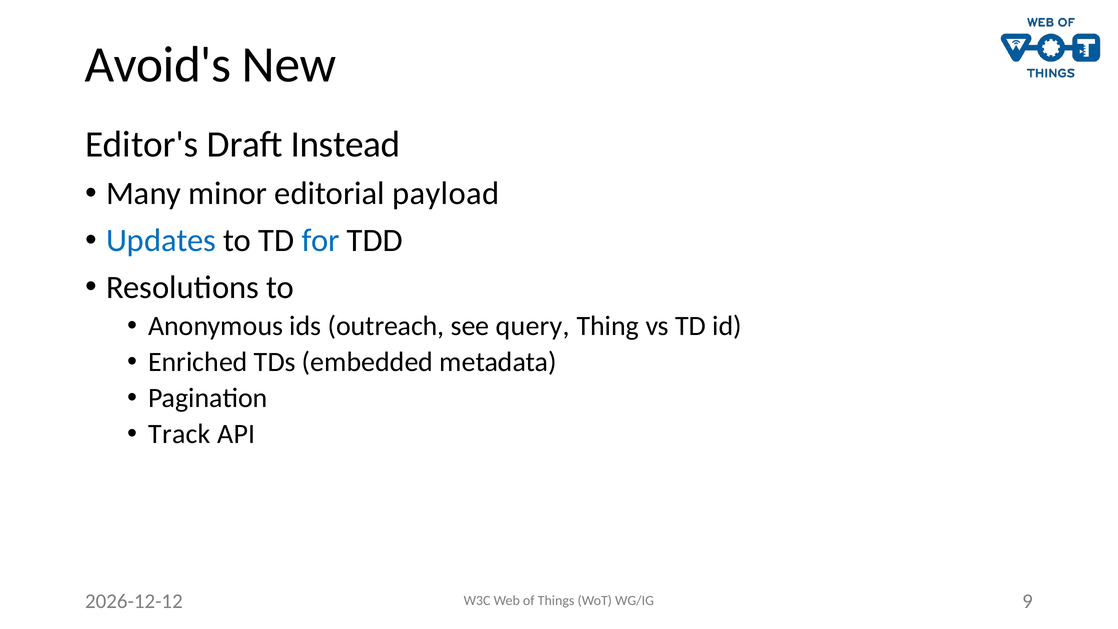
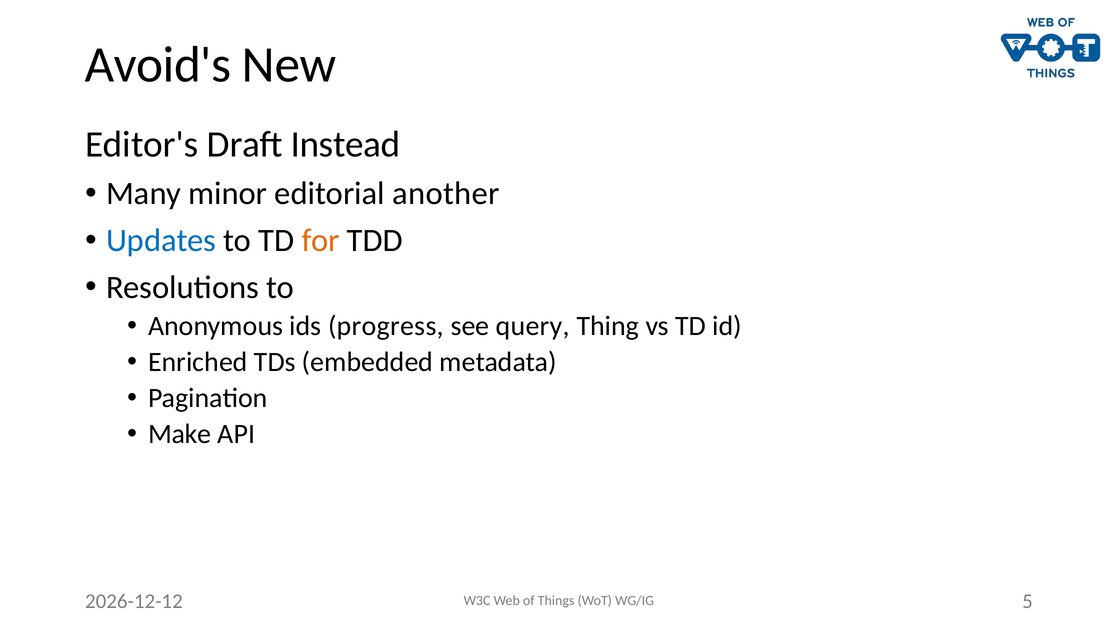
payload: payload -> another (446, 194)
for colour: blue -> orange (321, 241)
outreach: outreach -> progress (386, 326)
Track: Track -> Make (180, 434)
9: 9 -> 5 (1028, 601)
